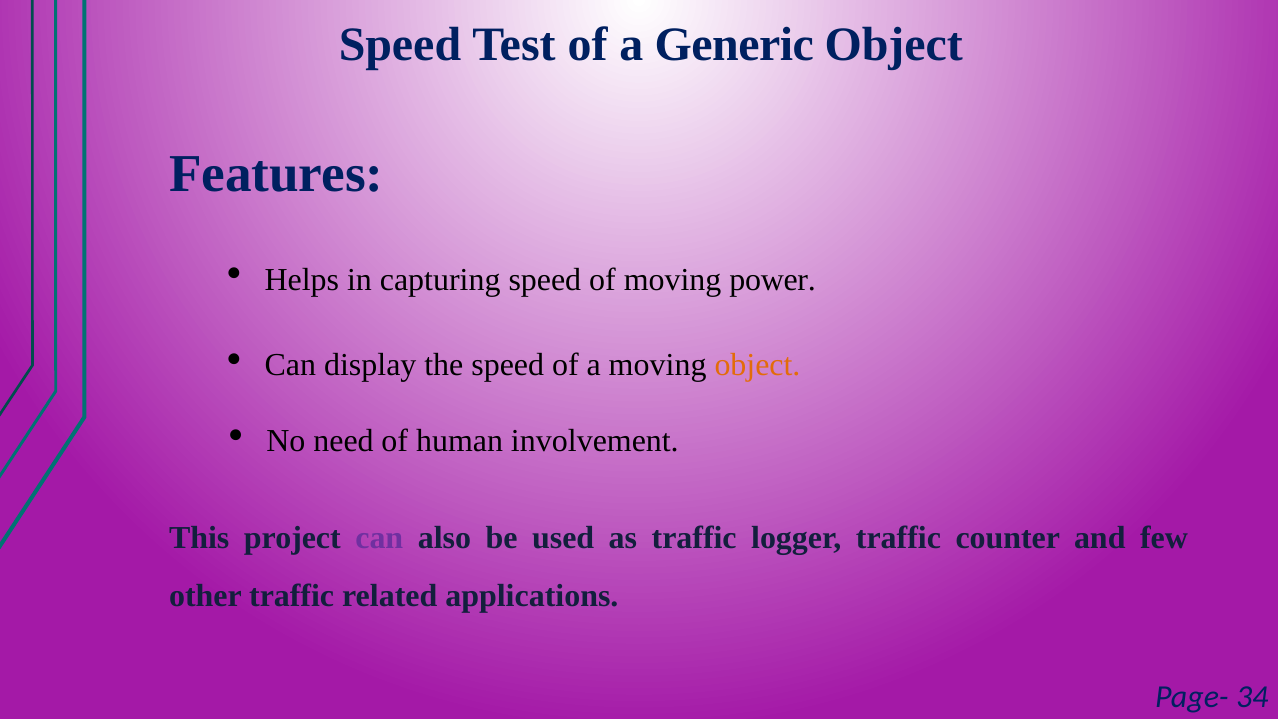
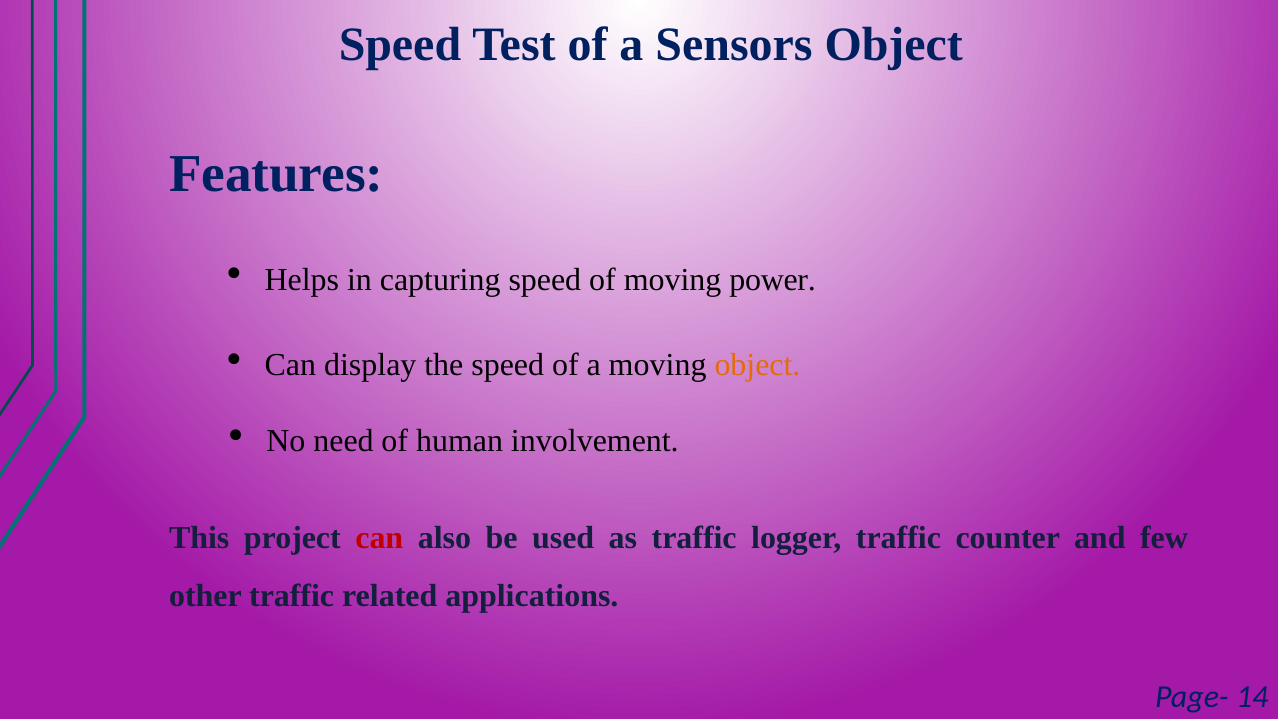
Generic: Generic -> Sensors (734, 45)
can colour: purple -> red (379, 538)
34: 34 -> 14 (1252, 697)
